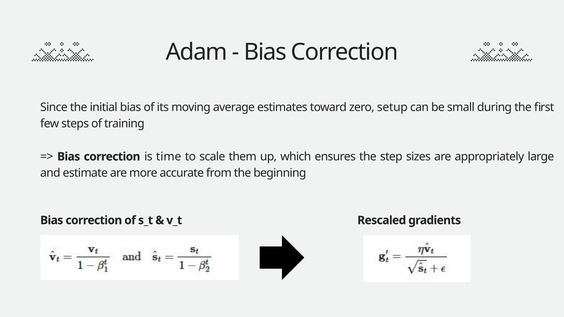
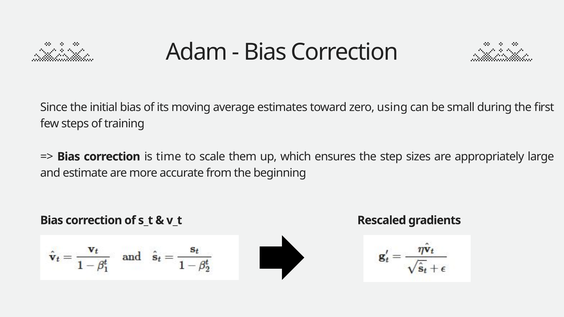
setup: setup -> using (392, 107)
